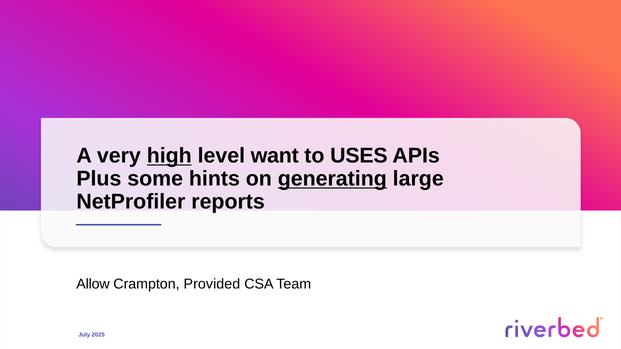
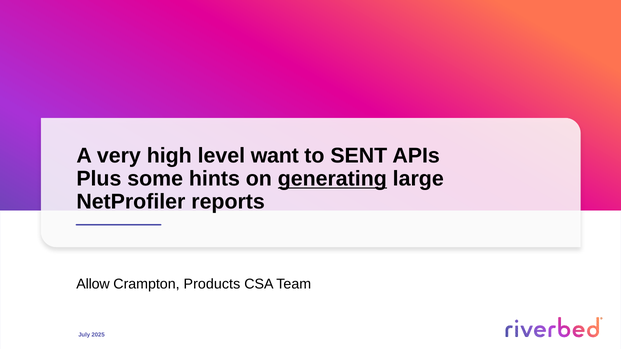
high underline: present -> none (169, 156)
USES: USES -> SENT (359, 156)
Provided: Provided -> Products (212, 284)
